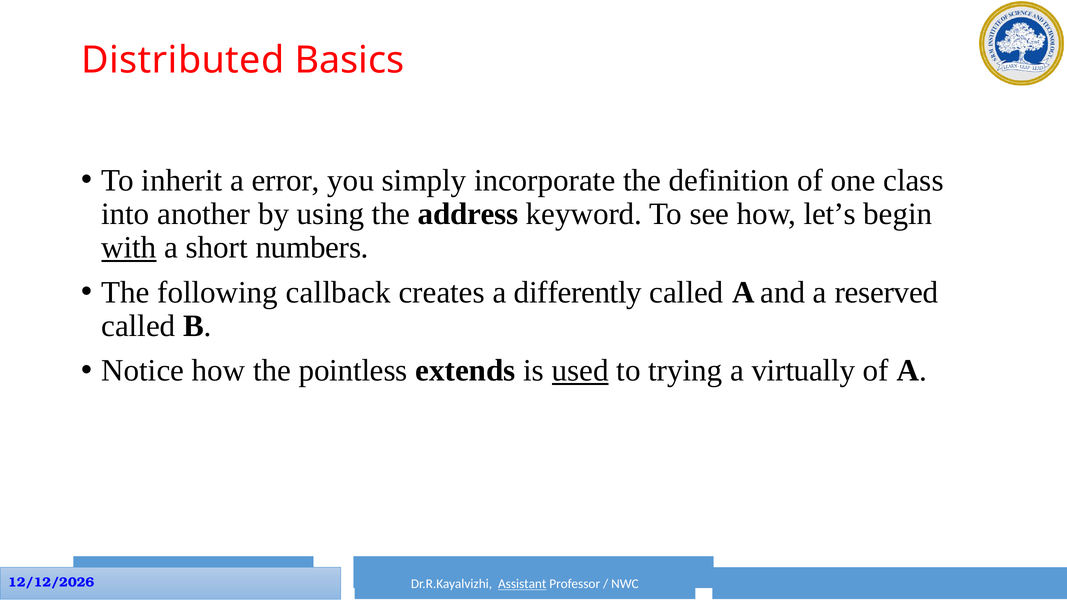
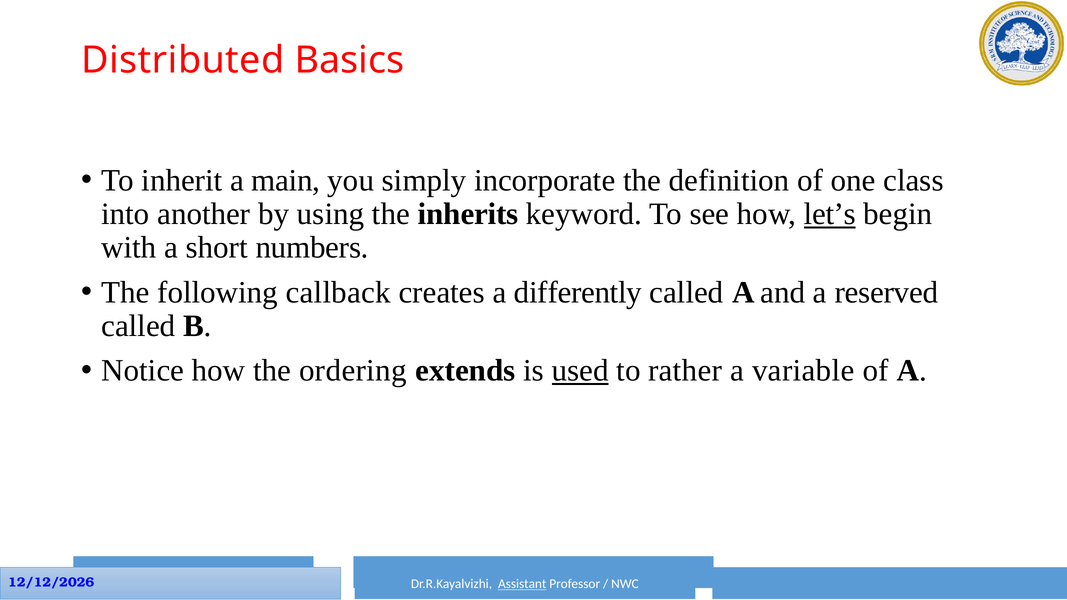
error: error -> main (286, 180)
address: address -> inherits (468, 214)
let’s underline: none -> present (830, 214)
with underline: present -> none (129, 248)
pointless: pointless -> ordering (353, 371)
trying: trying -> rather (685, 371)
virtually: virtually -> variable (803, 371)
